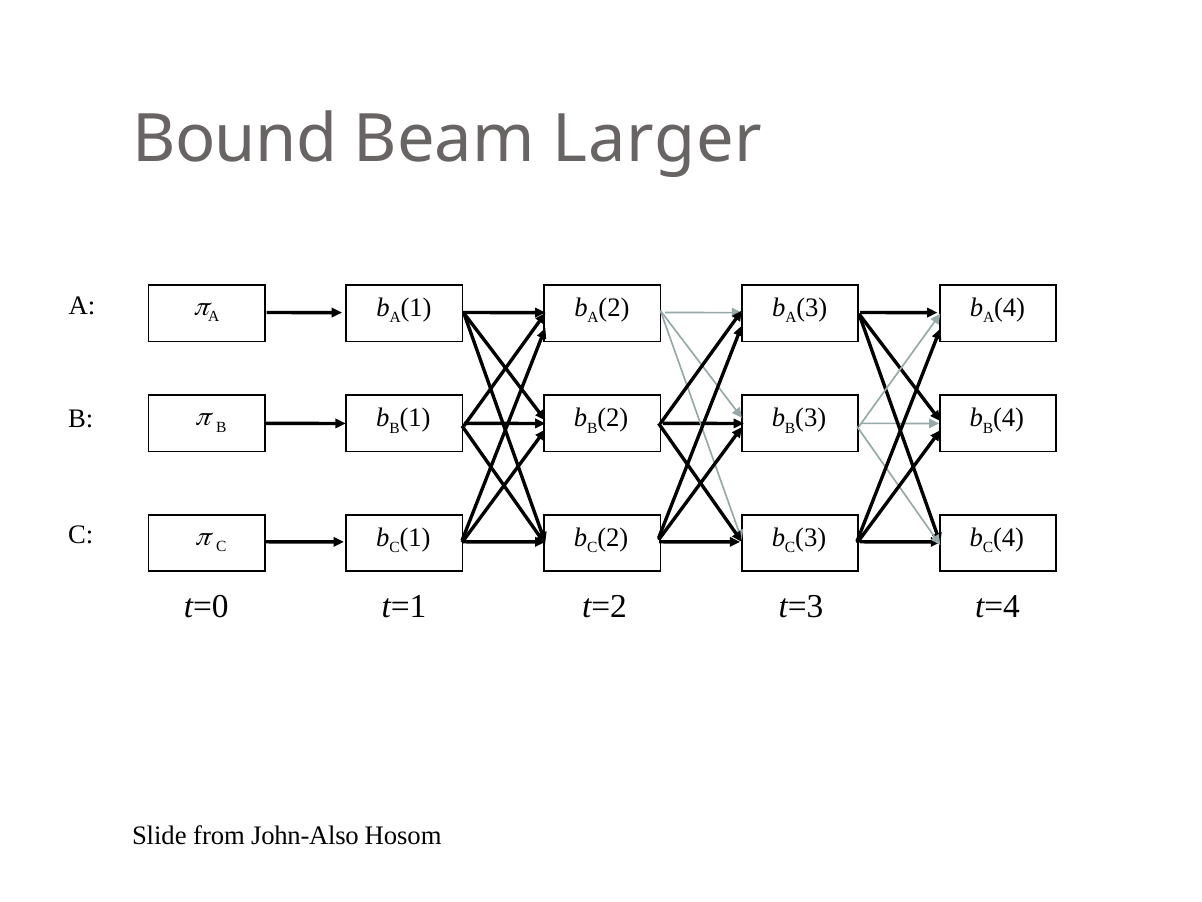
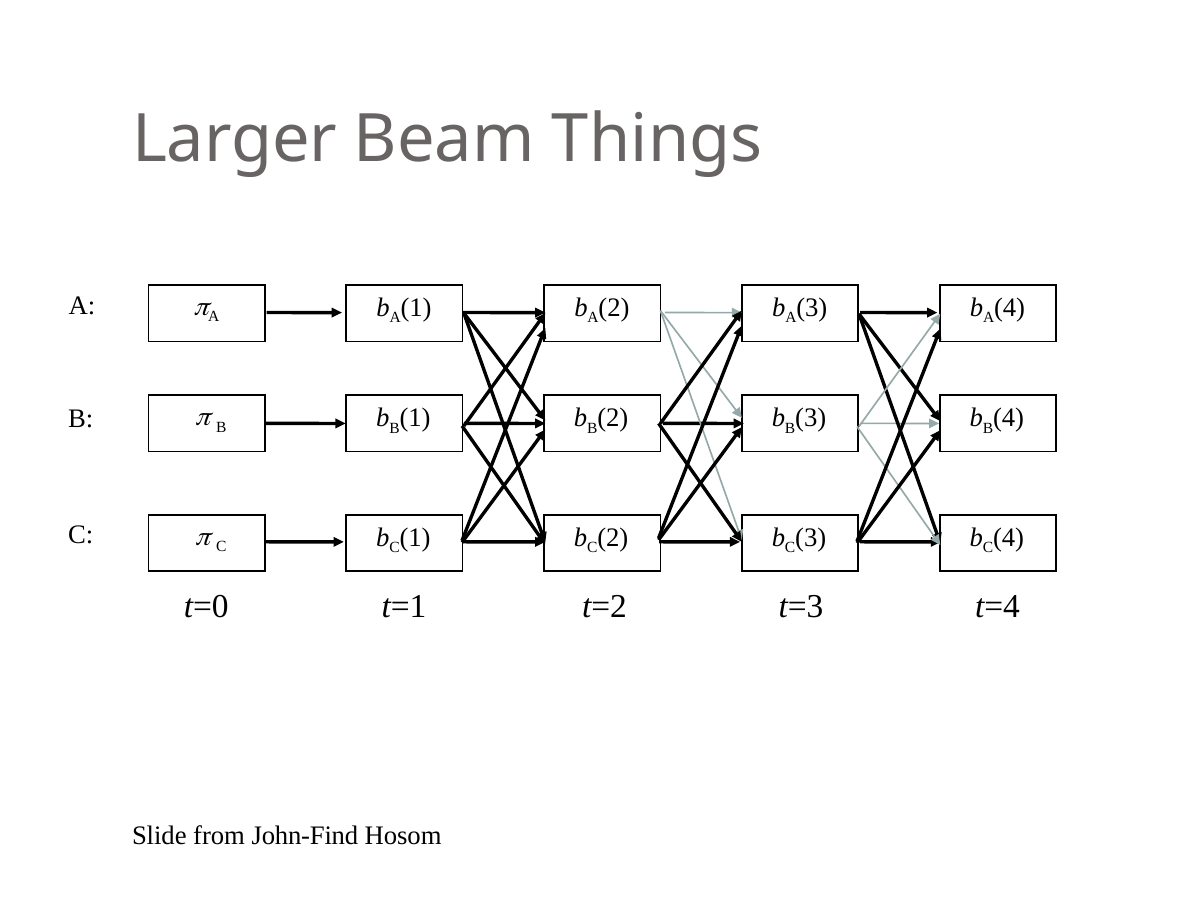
Bound: Bound -> Larger (235, 139)
Larger: Larger -> Things (657, 139)
John-Also: John-Also -> John-Find (305, 835)
